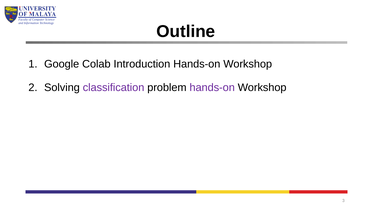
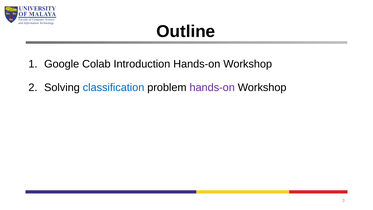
classification colour: purple -> blue (114, 87)
